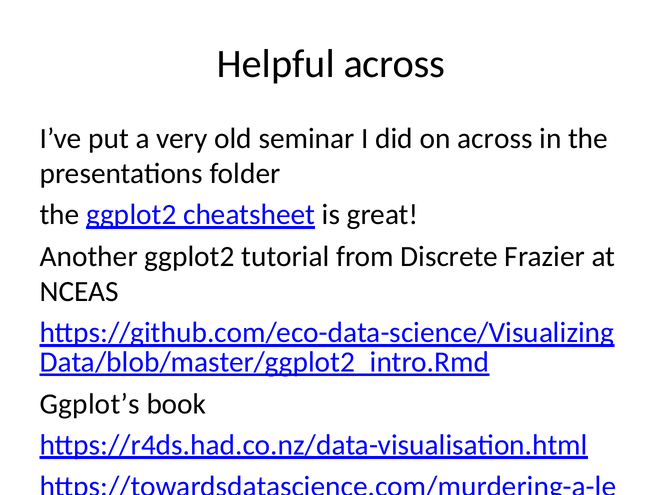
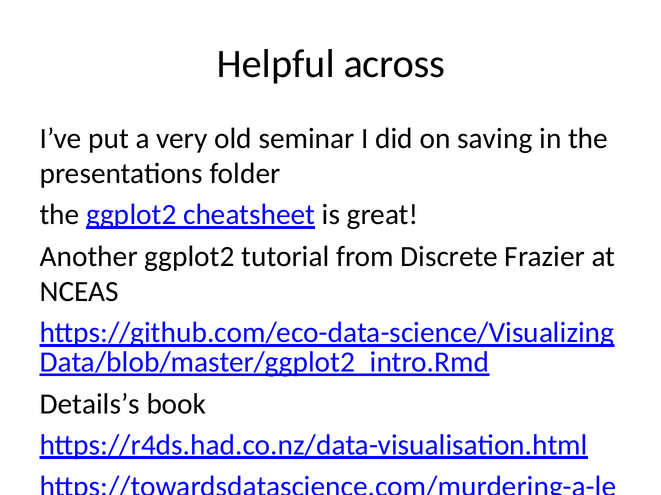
on across: across -> saving (495, 139)
Ggplot’s: Ggplot’s -> Details’s (90, 404)
